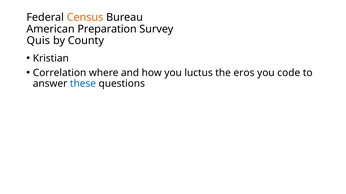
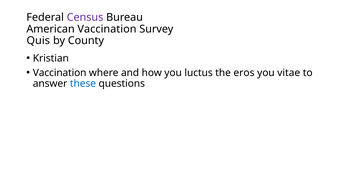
Census colour: orange -> purple (85, 17)
American Preparation: Preparation -> Vaccination (107, 29)
Correlation: Correlation -> Vaccination (60, 73)
code: code -> vitae (289, 73)
